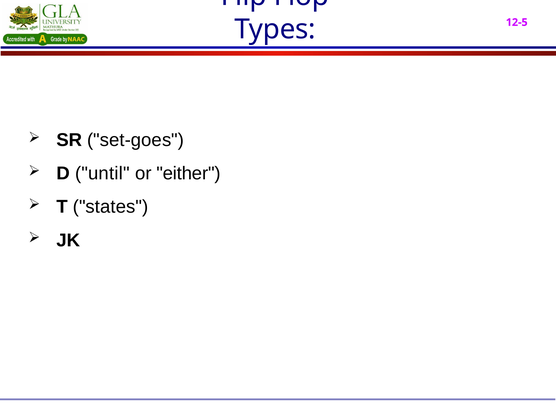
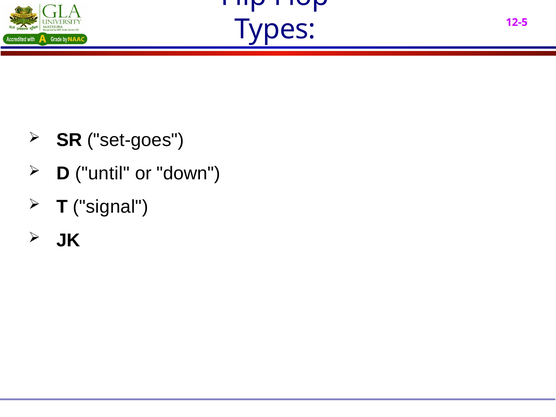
either: either -> down (188, 174)
states: states -> signal (110, 207)
